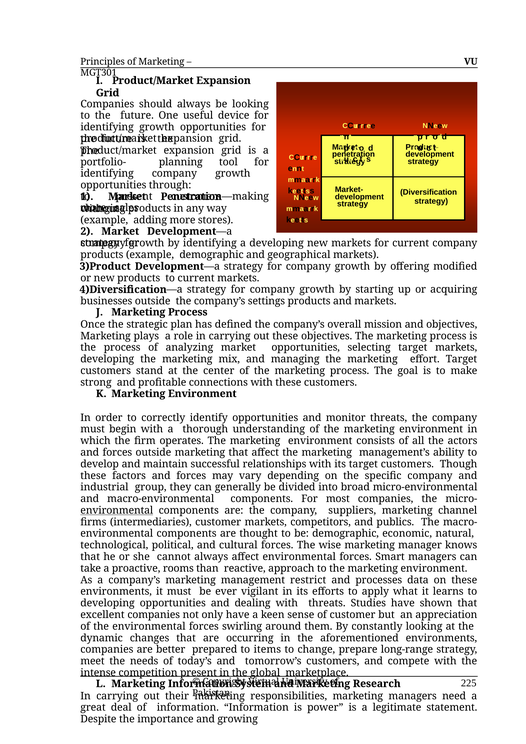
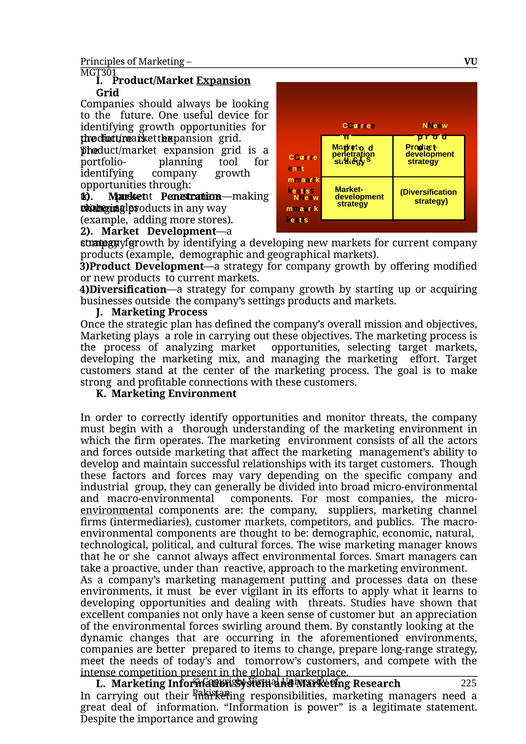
Expansion underline: none -> present (223, 81)
rooms: rooms -> under (178, 569)
restrict: restrict -> putting (308, 580)
